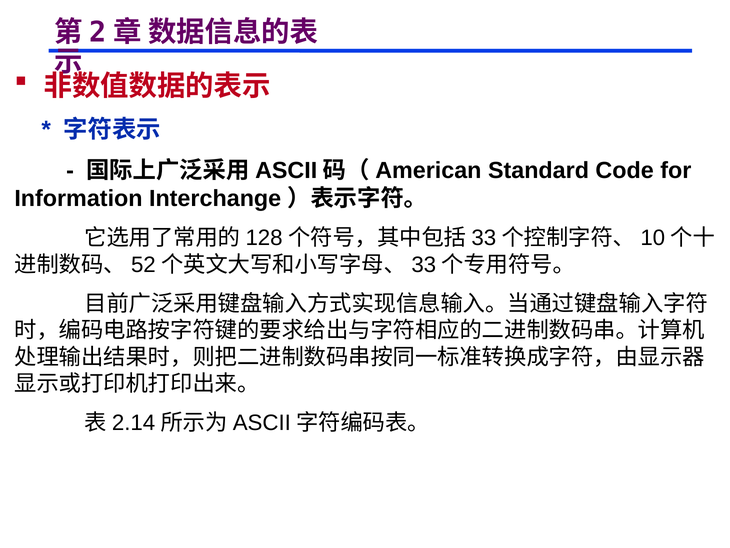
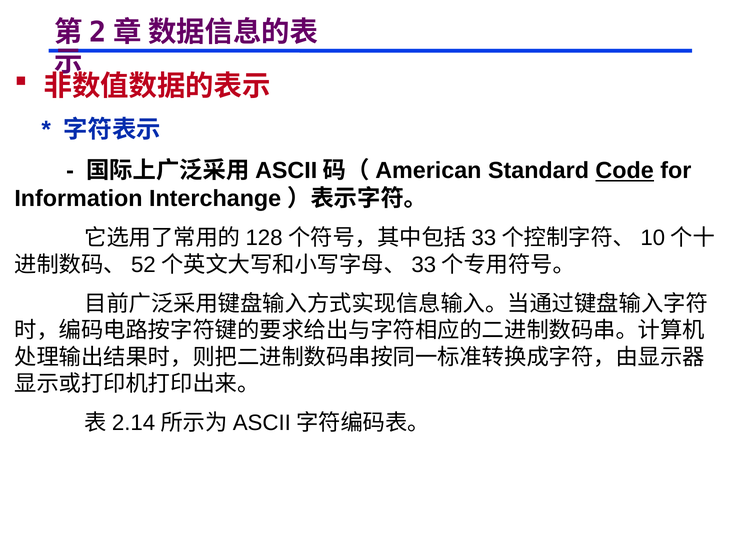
Code underline: none -> present (625, 170)
